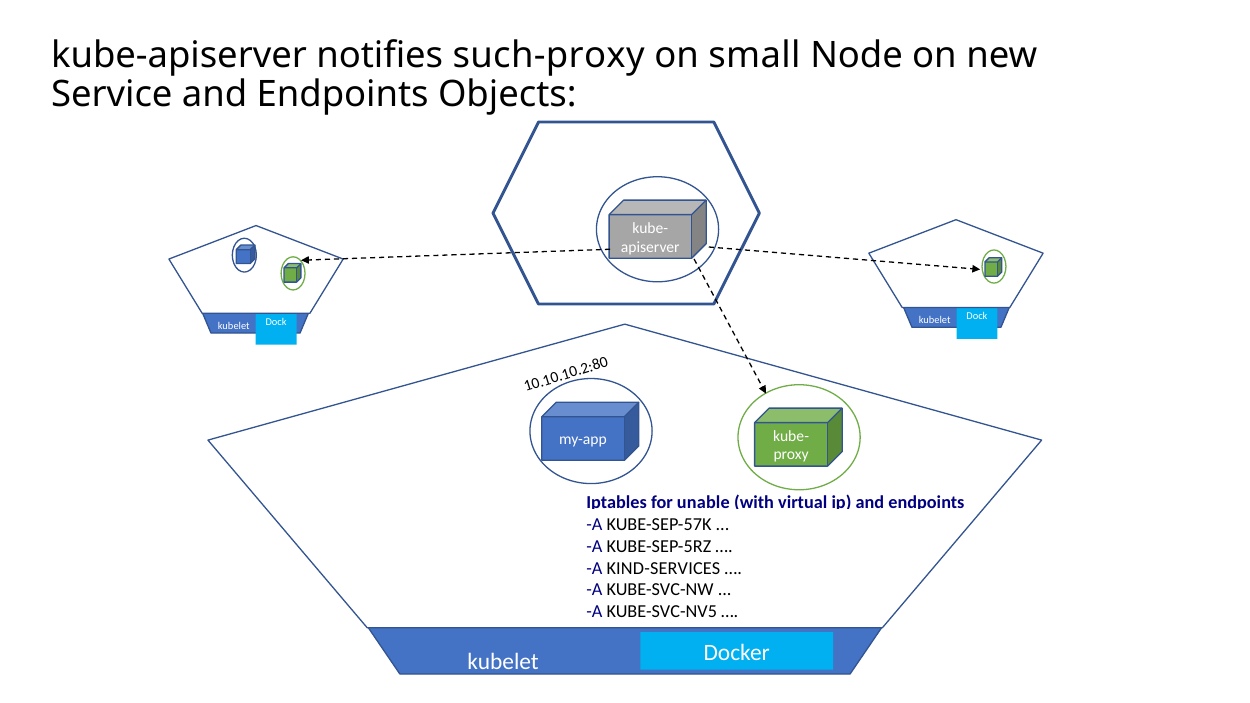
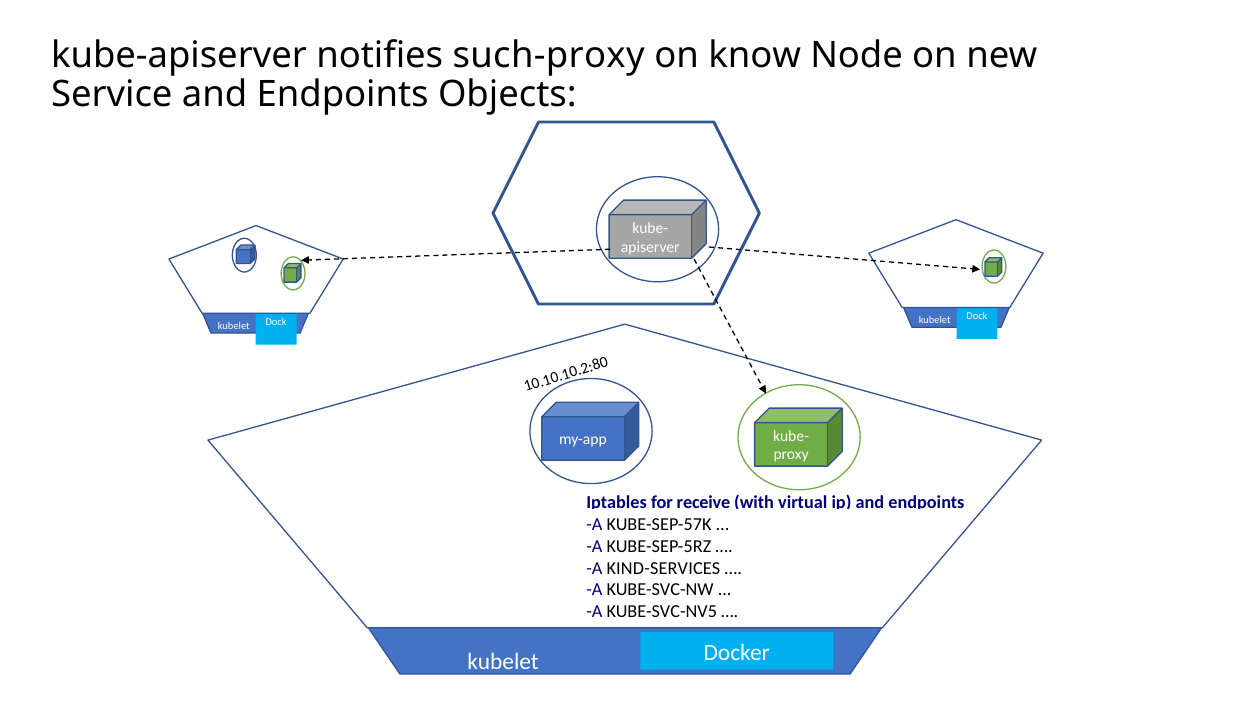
small: small -> know (755, 55)
unable: unable -> receive (704, 502)
